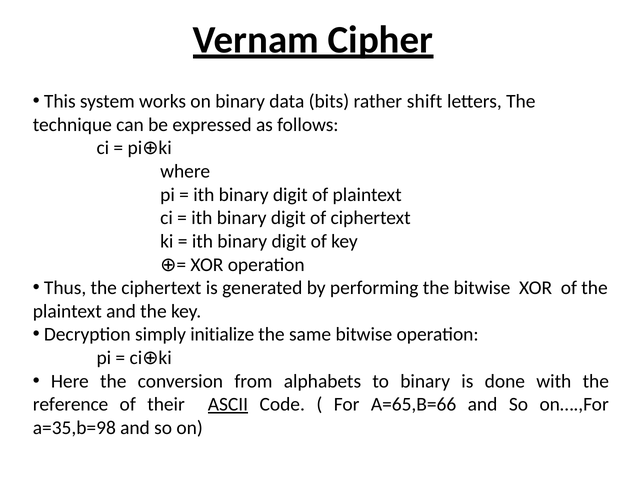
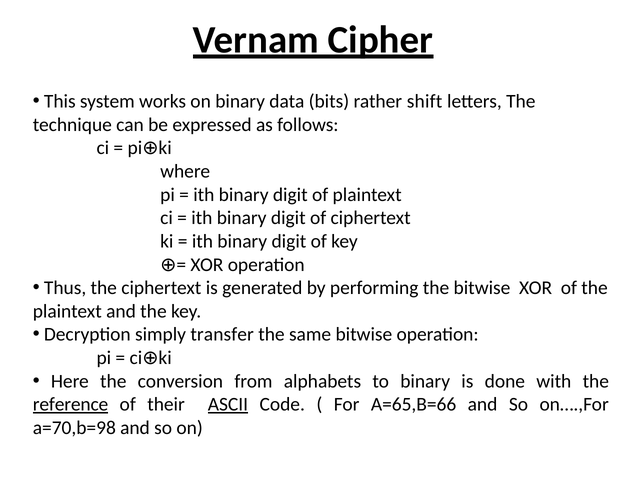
initialize: initialize -> transfer (222, 335)
reference underline: none -> present (71, 405)
a=35,b=98: a=35,b=98 -> a=70,b=98 (74, 428)
